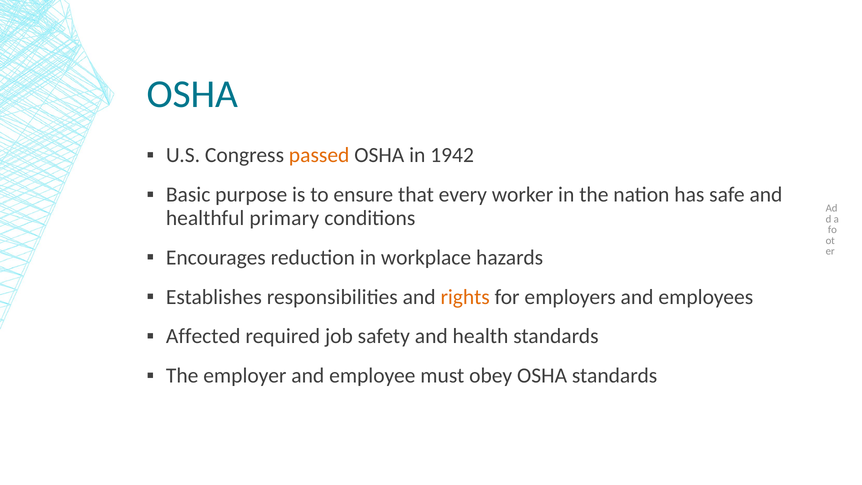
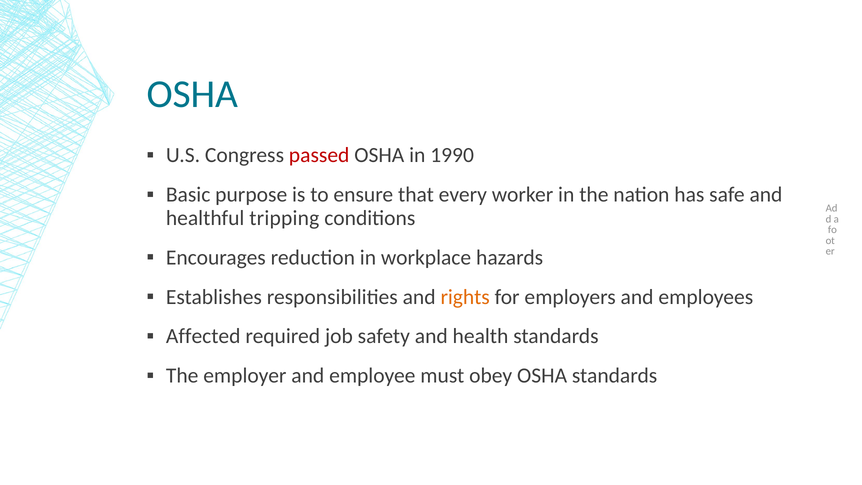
passed colour: orange -> red (319, 155)
1942: 1942 -> 1990 (452, 155)
primary: primary -> tripping (284, 218)
